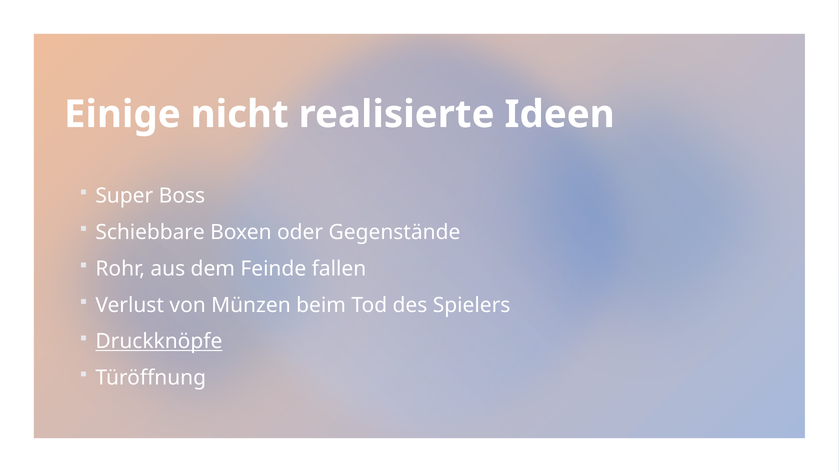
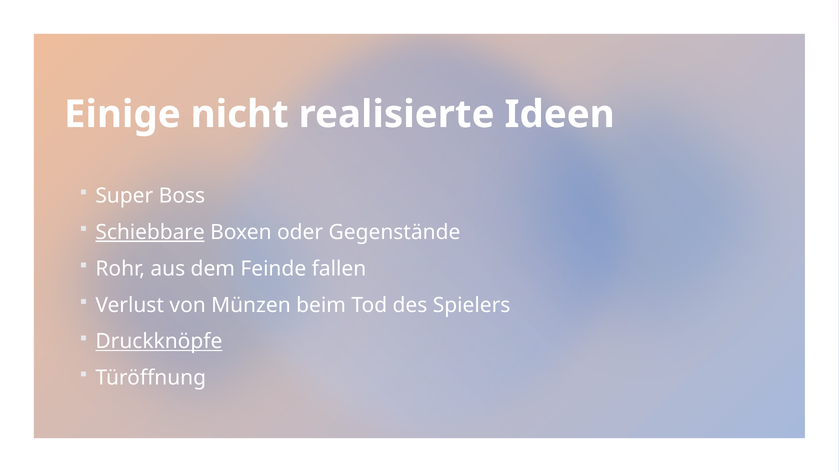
Schiebbare underline: none -> present (150, 232)
